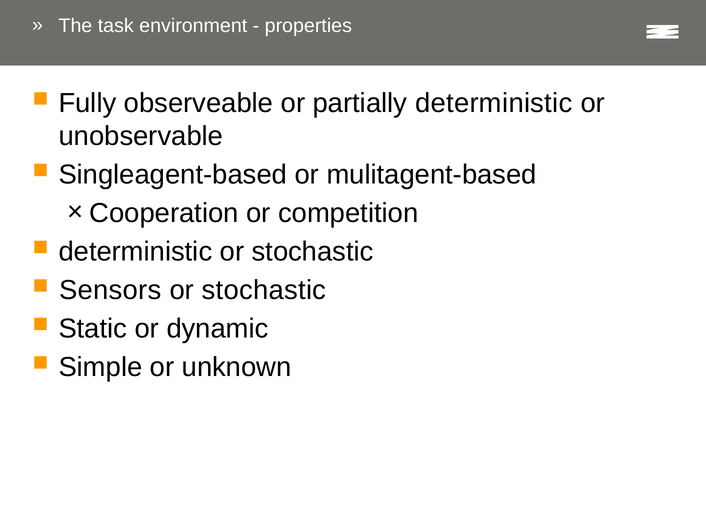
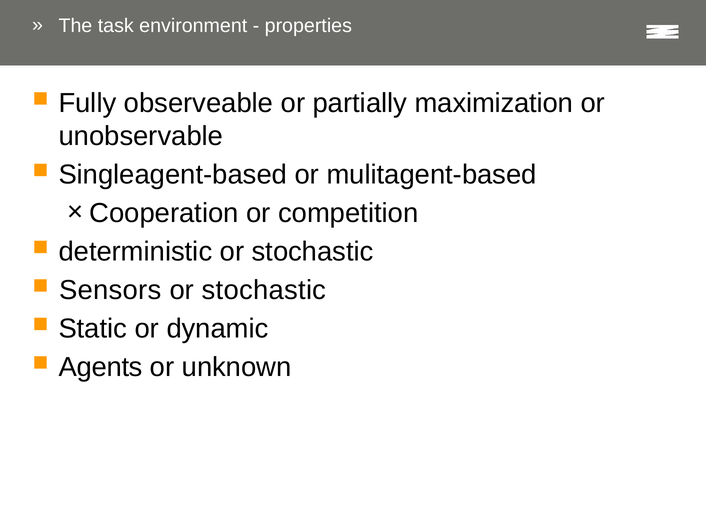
partially deterministic: deterministic -> maximization (494, 103)
Simple: Simple -> Agents (101, 367)
